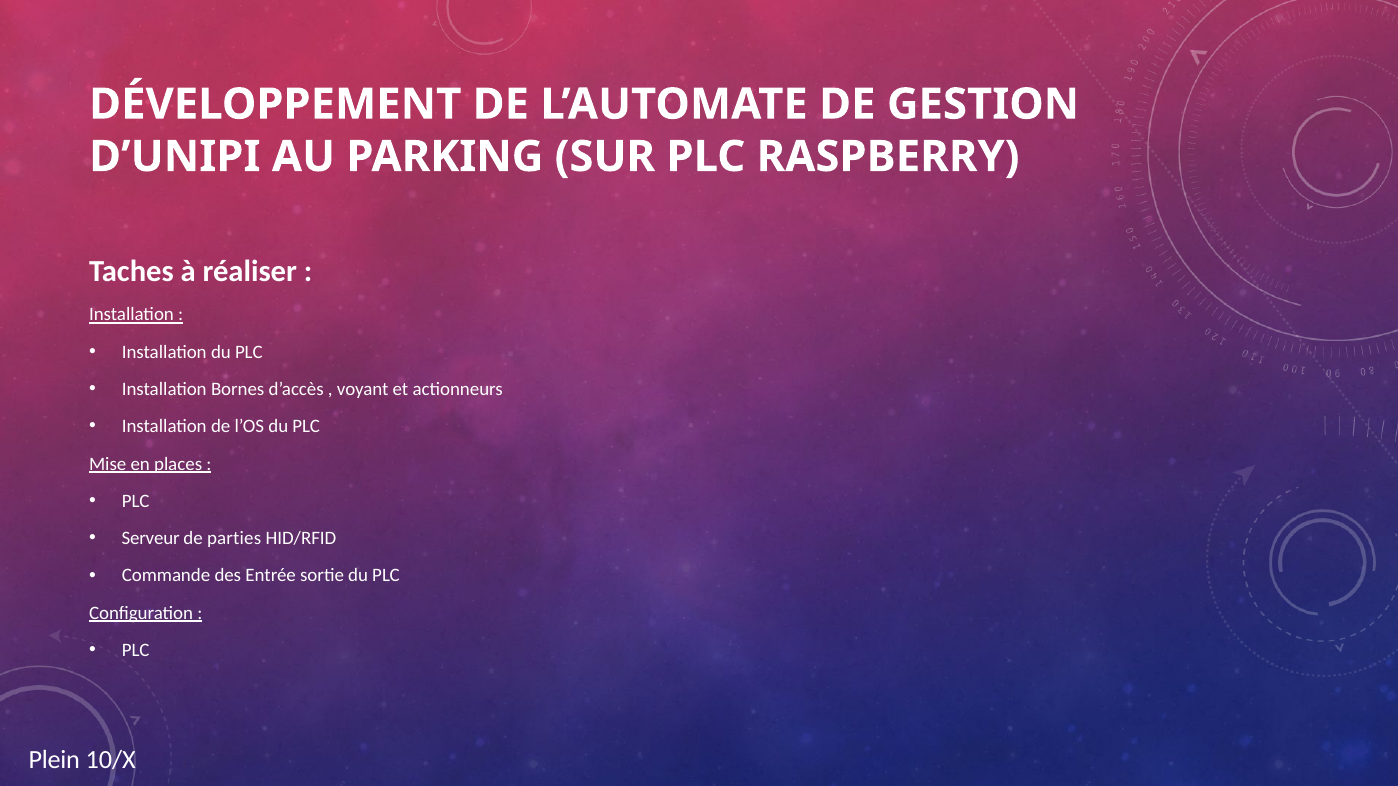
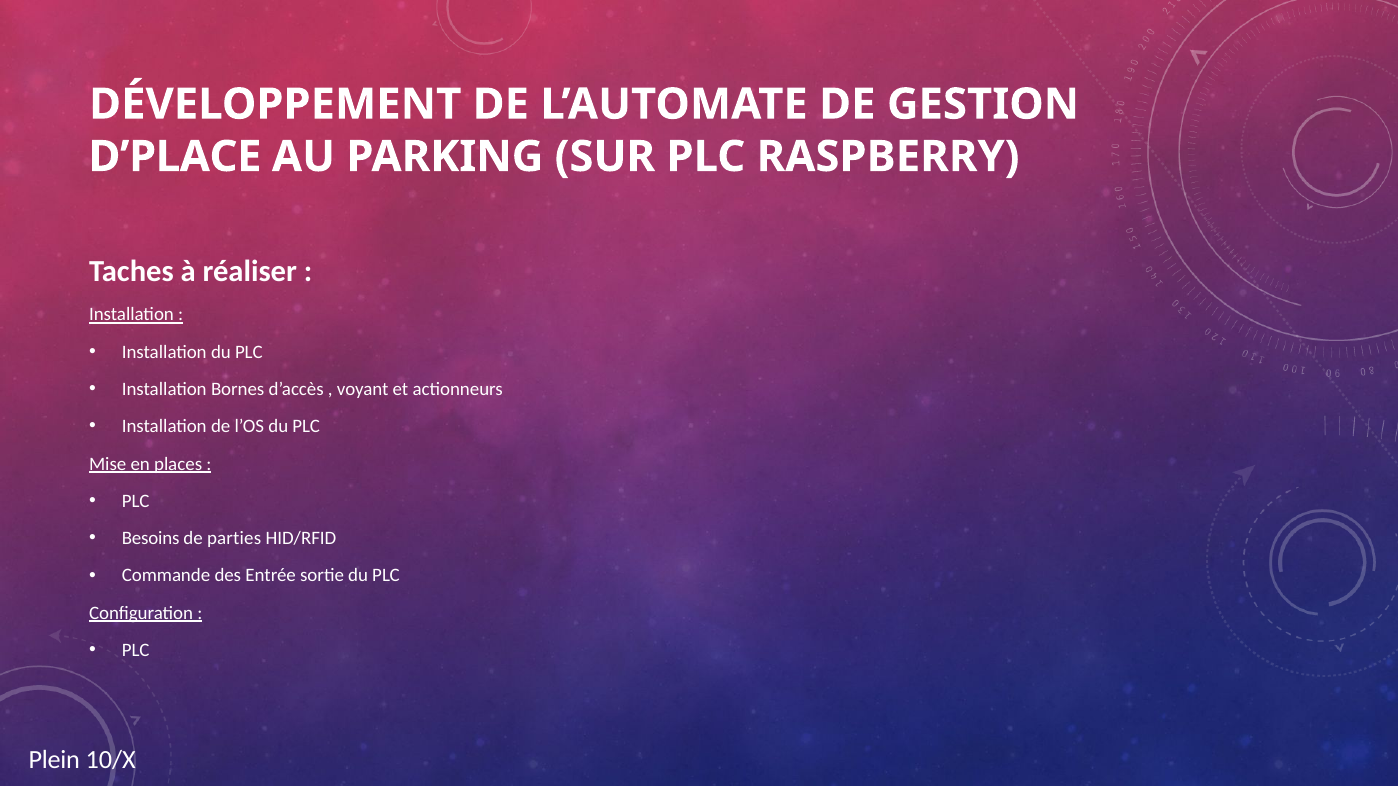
D’UNIPI: D’UNIPI -> D’PLACE (175, 157)
Serveur: Serveur -> Besoins (151, 539)
